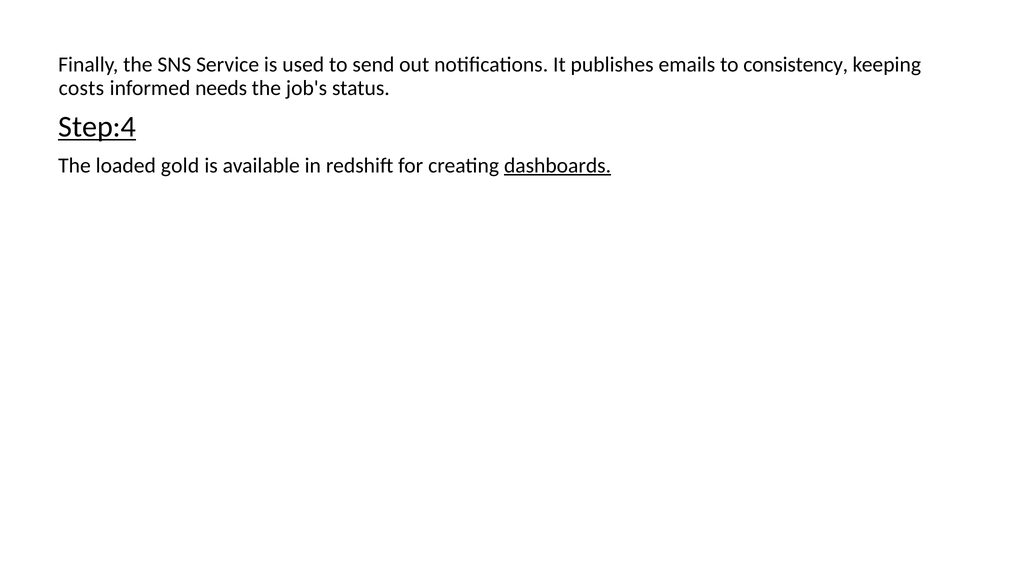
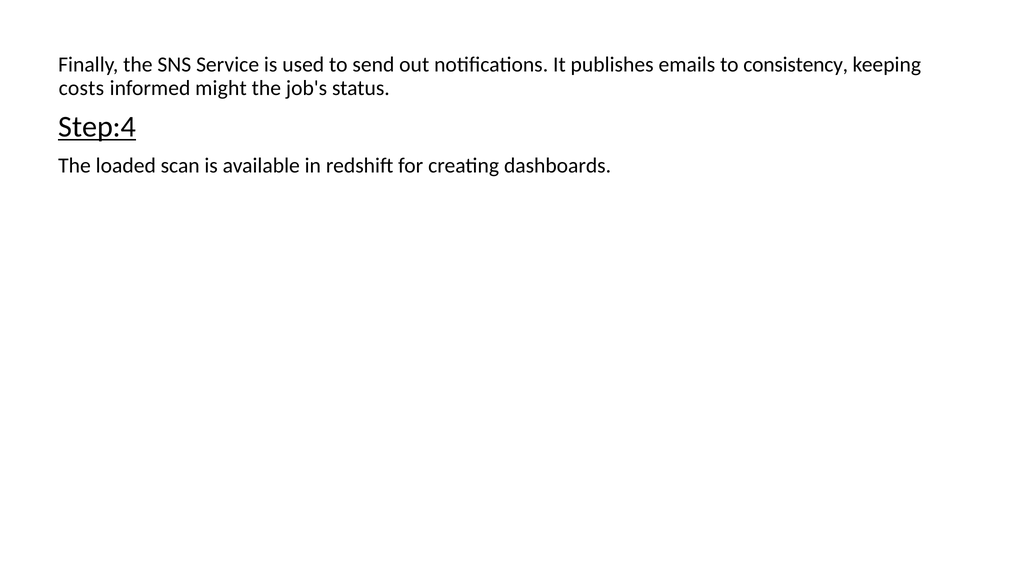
needs: needs -> might (221, 88)
gold: gold -> scan (180, 165)
dashboards underline: present -> none (558, 165)
